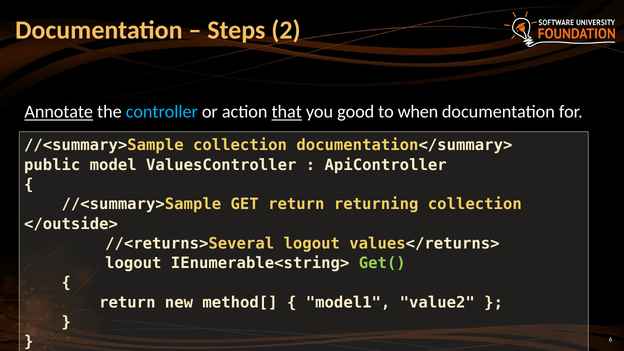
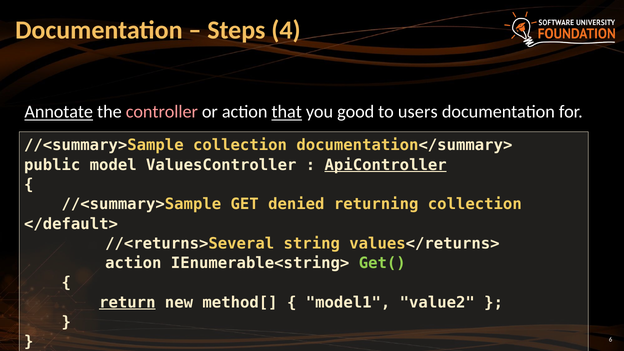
2: 2 -> 4 (286, 30)
controller colour: light blue -> pink (162, 112)
when: when -> users (418, 112)
ApiController underline: none -> present (386, 165)
GET return: return -> denied (296, 204)
</outside>: </outside> -> </default> (71, 224)
//<returns>Several logout: logout -> string (312, 244)
logout: logout -> action (133, 263)
return underline: none -> present (127, 303)
